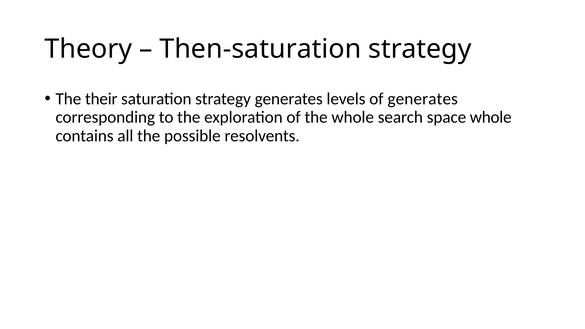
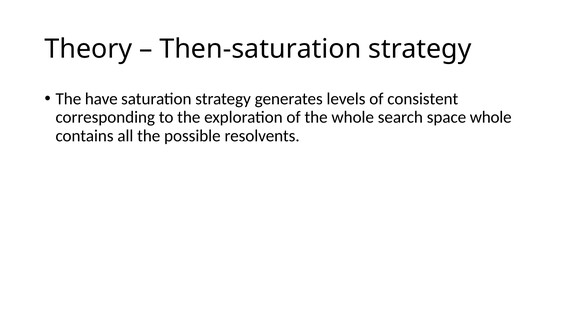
their: their -> have (101, 99)
of generates: generates -> consistent (423, 99)
